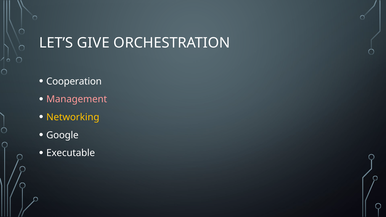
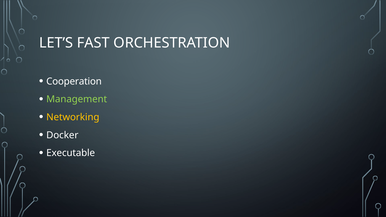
GIVE: GIVE -> FAST (93, 43)
Management colour: pink -> light green (77, 99)
Google: Google -> Docker (62, 135)
